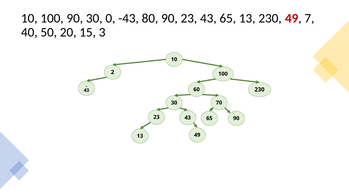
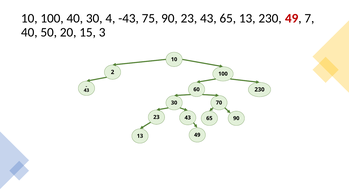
100 90: 90 -> 40 (75, 18)
0: 0 -> 4 (110, 18)
80: 80 -> 75 (150, 18)
